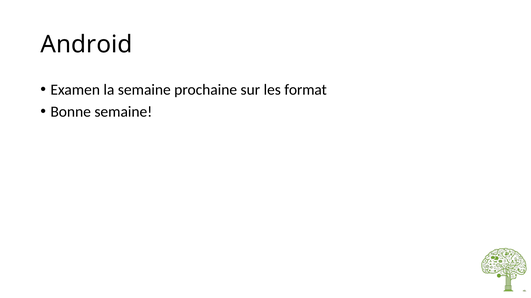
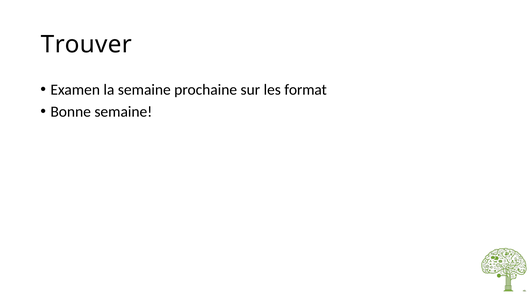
Android: Android -> Trouver (86, 45)
